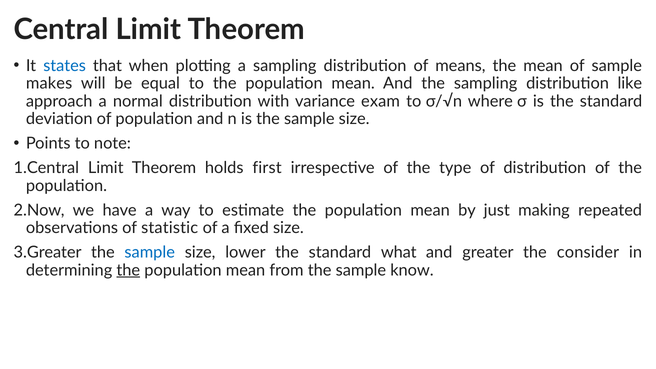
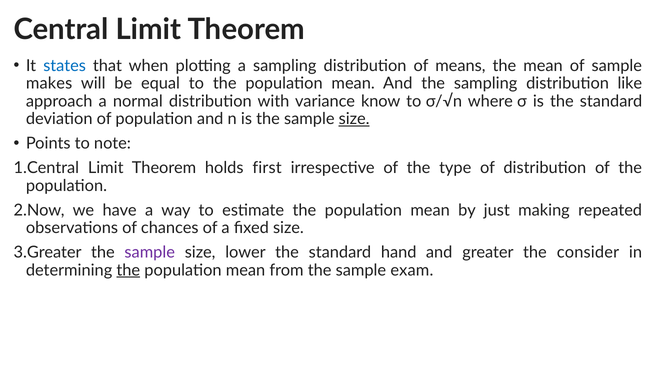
exam: exam -> know (381, 101)
size underline: none -> present (354, 119)
statistic: statistic -> chances (170, 228)
sample colour: blue -> purple (150, 252)
what: what -> hand (399, 252)
know: know -> exam (412, 270)
